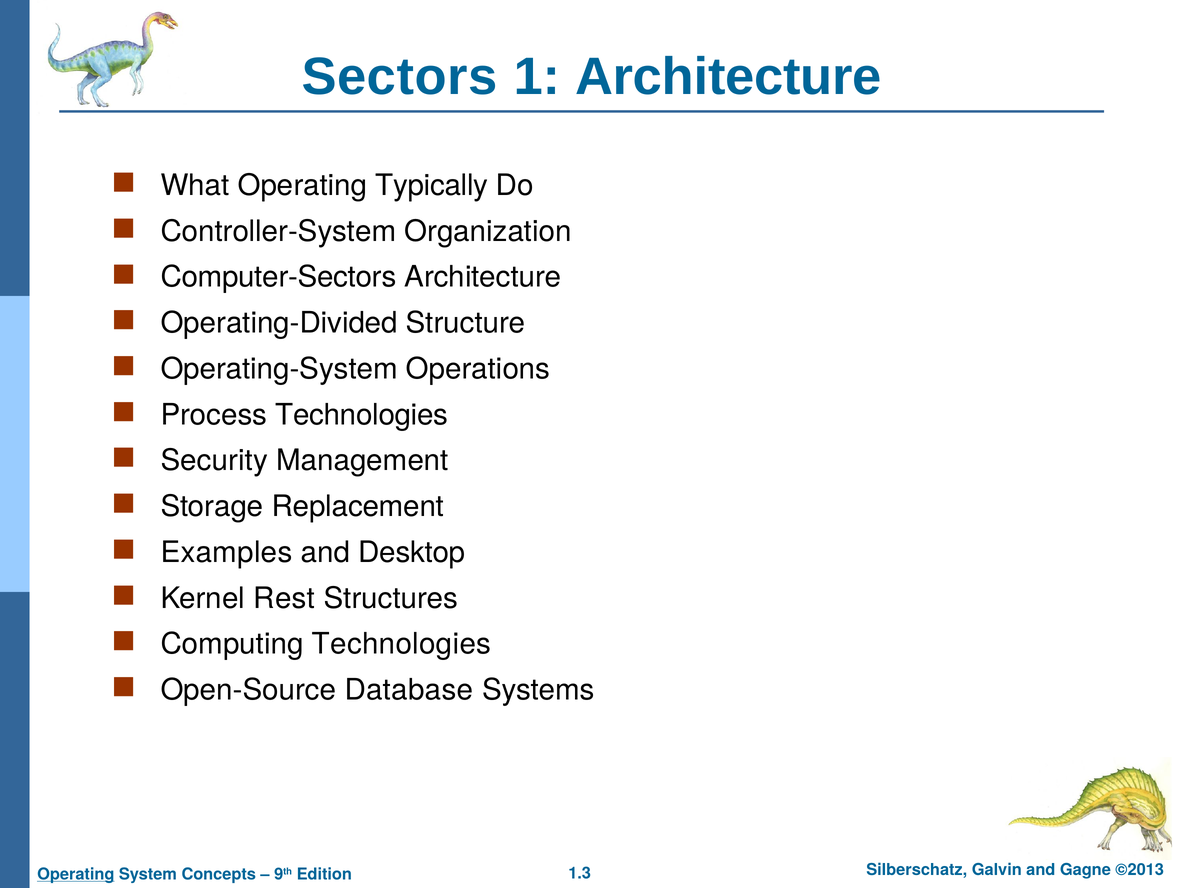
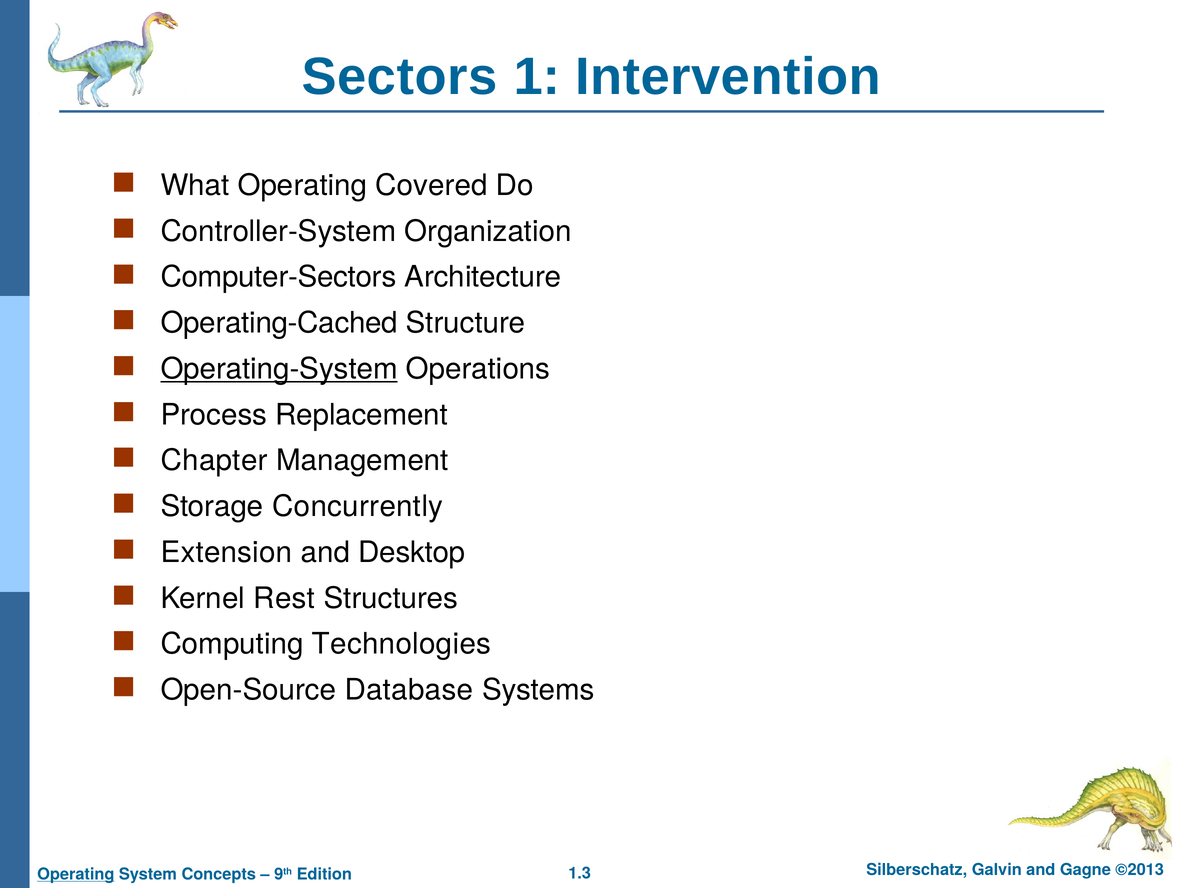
1 Architecture: Architecture -> Intervention (728, 77)
Typically: Typically -> Covered (432, 185)
Operating-Divided: Operating-Divided -> Operating-Cached (279, 323)
Operating-System underline: none -> present (279, 369)
Process Technologies: Technologies -> Replacement (362, 414)
Security: Security -> Chapter (214, 460)
Replacement: Replacement -> Concurrently (358, 506)
Examples: Examples -> Extension (226, 552)
